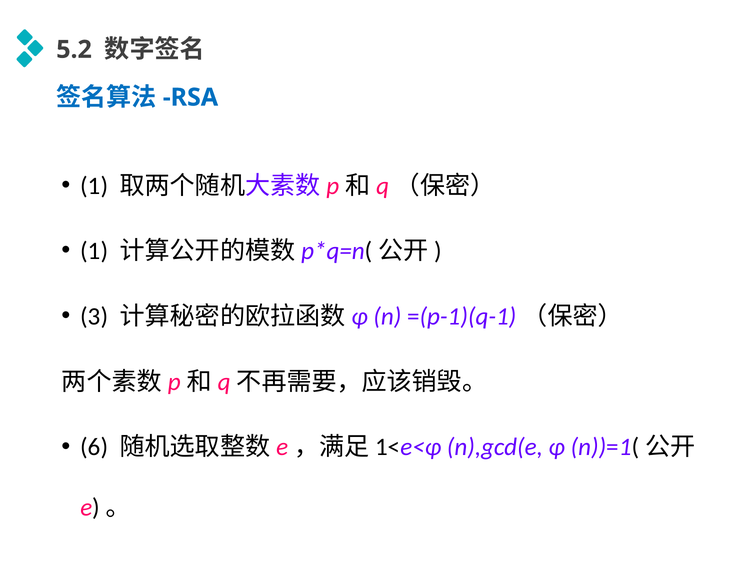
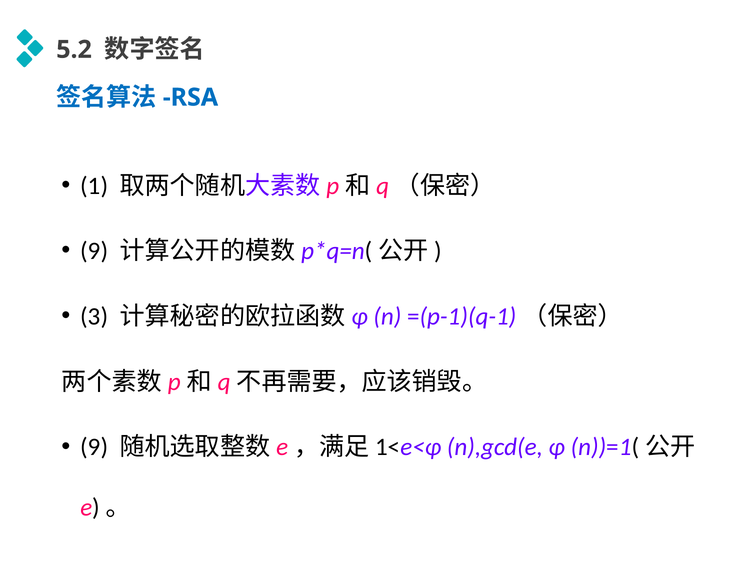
1: 1 -> 9 (94, 251)
6: 6 -> 9 (94, 447)
